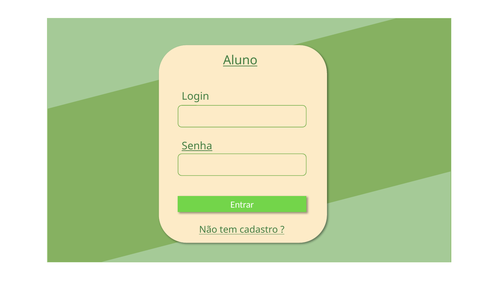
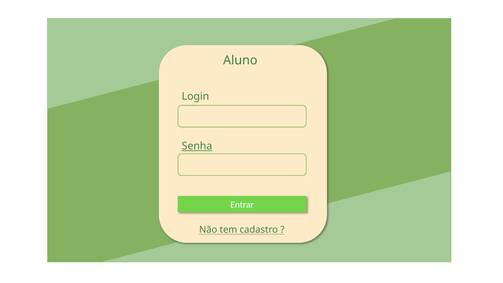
Aluno underline: present -> none (240, 61)
